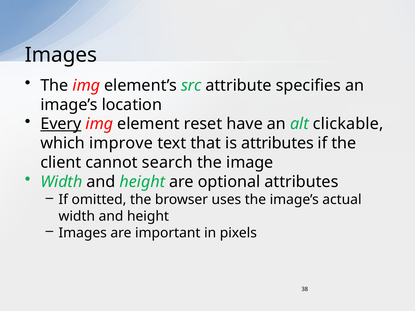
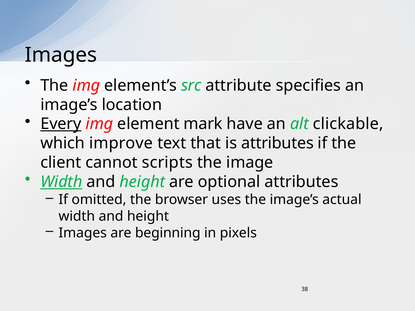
reset: reset -> mark (203, 124)
search: search -> scripts (167, 163)
Width underline: none -> present (61, 182)
important: important -> beginning (168, 233)
